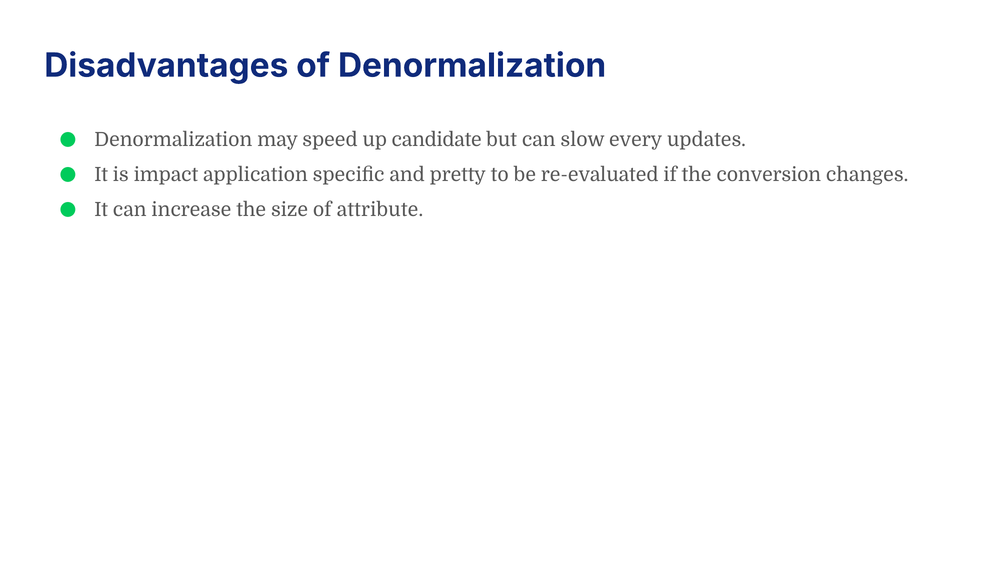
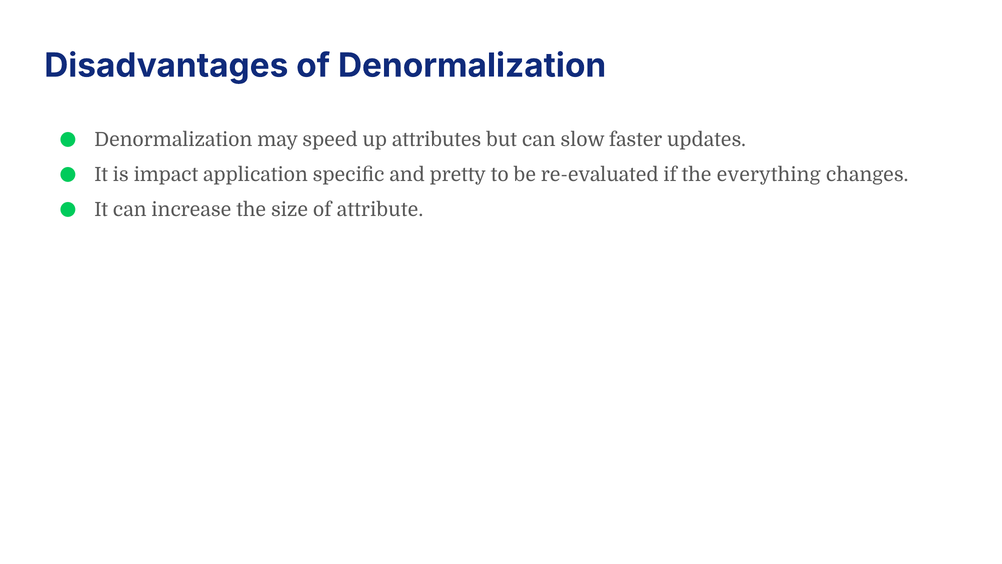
candidate: candidate -> attributes (437, 140)
every: every -> faster (636, 140)
conversion: conversion -> everything (769, 175)
